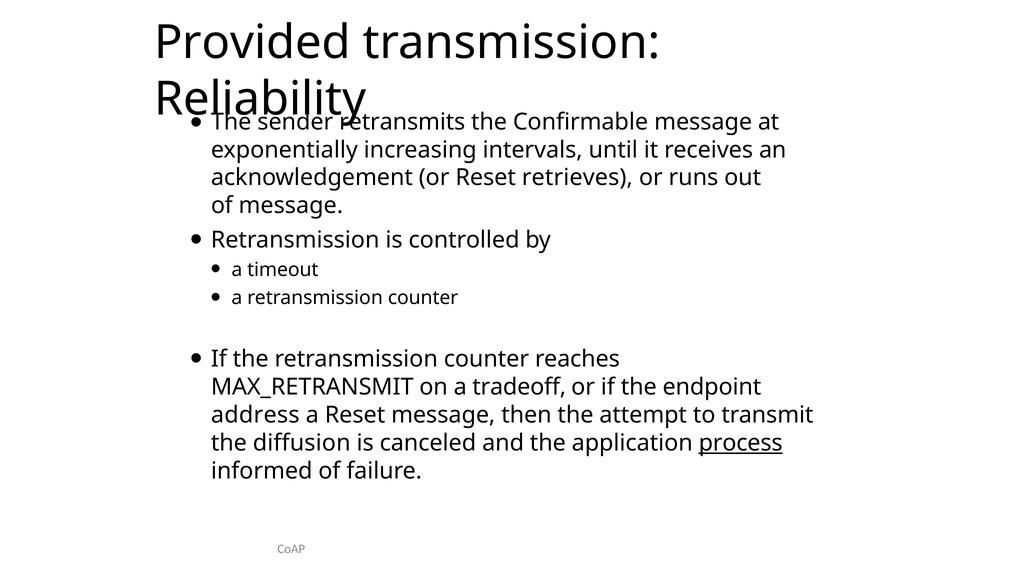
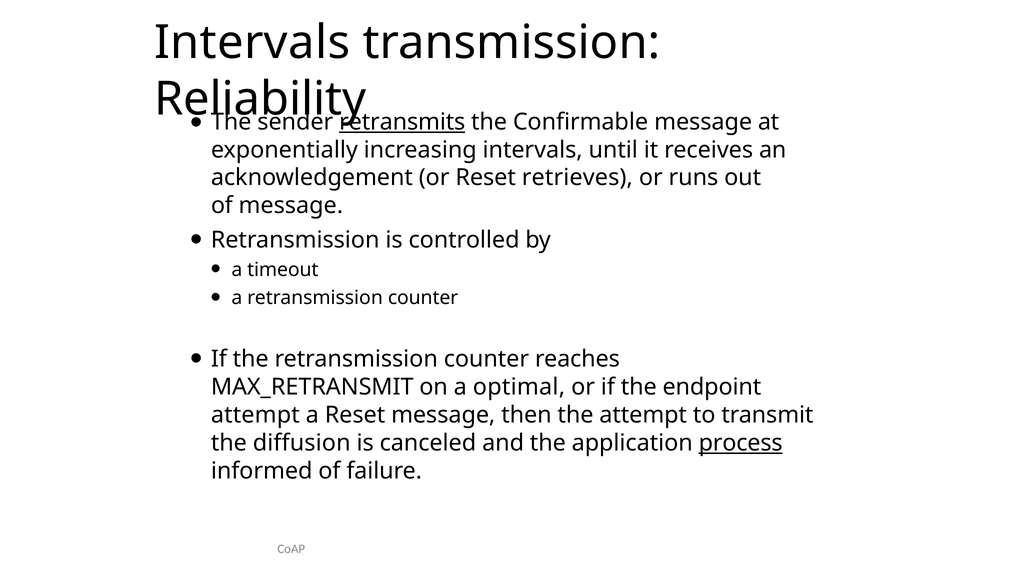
Provided: Provided -> Intervals (252, 43)
retransmits underline: none -> present (402, 122)
tradeoff: tradeoff -> optimal (519, 387)
address: address -> attempt (255, 415)
